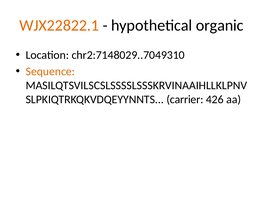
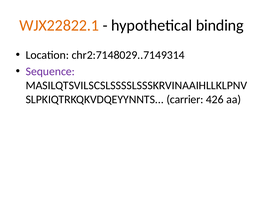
organic: organic -> binding (220, 25)
chr2:7148029..7049310: chr2:7148029..7049310 -> chr2:7148029..7149314 (128, 55)
Sequence colour: orange -> purple (50, 72)
